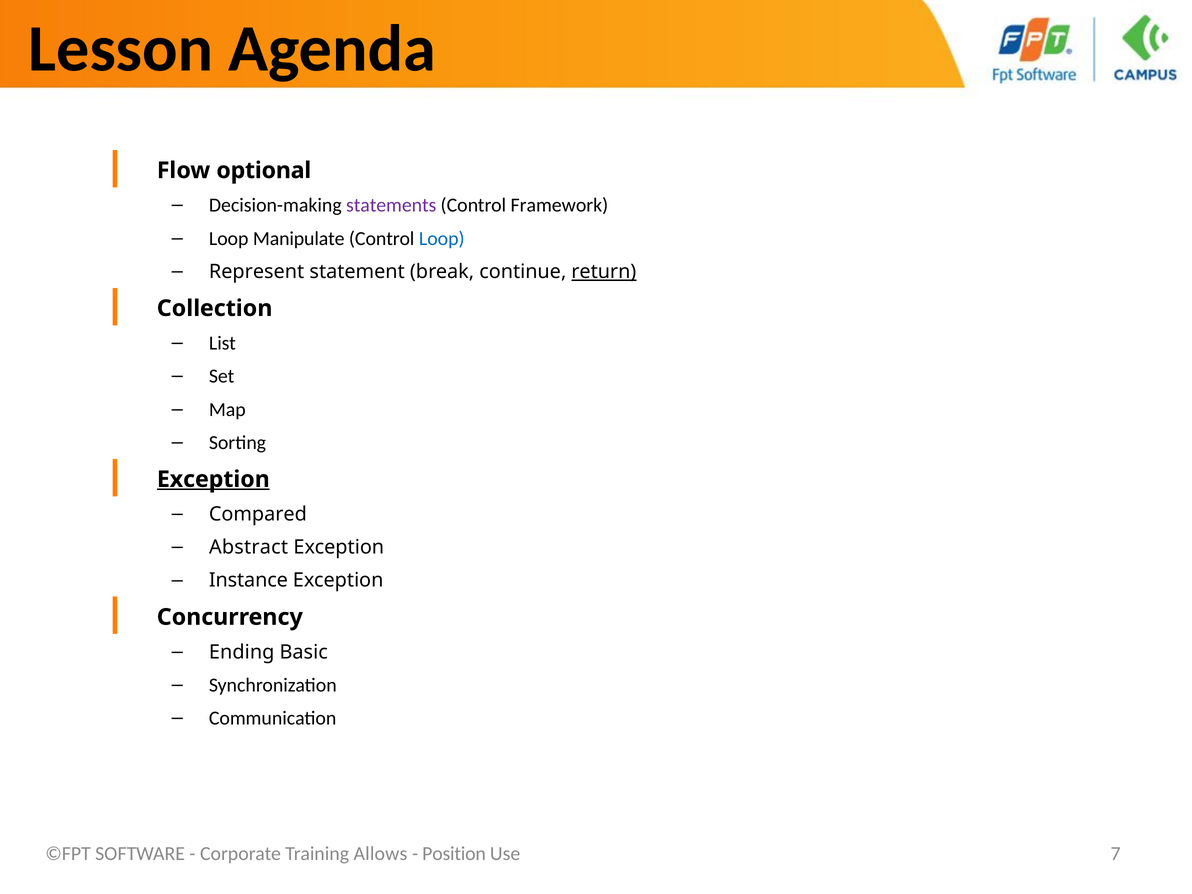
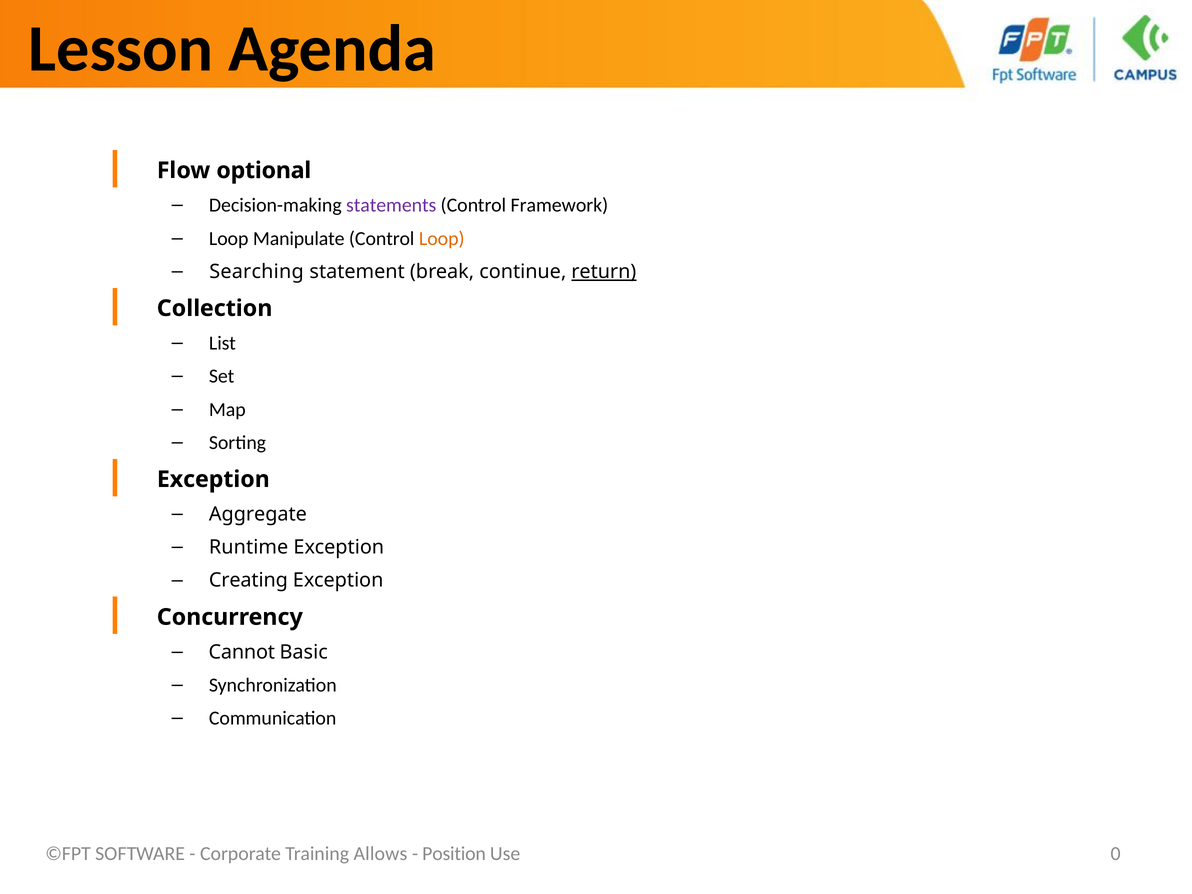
Loop colour: blue -> orange (442, 239)
Represent: Represent -> Searching (257, 272)
Exception underline: present -> none (213, 479)
Compared: Compared -> Aggregate (258, 514)
Abstract: Abstract -> Runtime (249, 547)
Instance: Instance -> Creating (248, 580)
Ending: Ending -> Cannot (242, 652)
7: 7 -> 0 (1116, 854)
